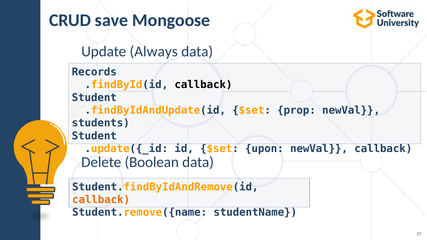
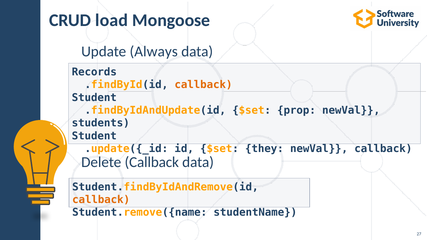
save: save -> load (112, 20)
callback colour: black -> orange (203, 85)
upon: upon -> they (264, 149)
Boolean: Boolean -> Callback (152, 162)
